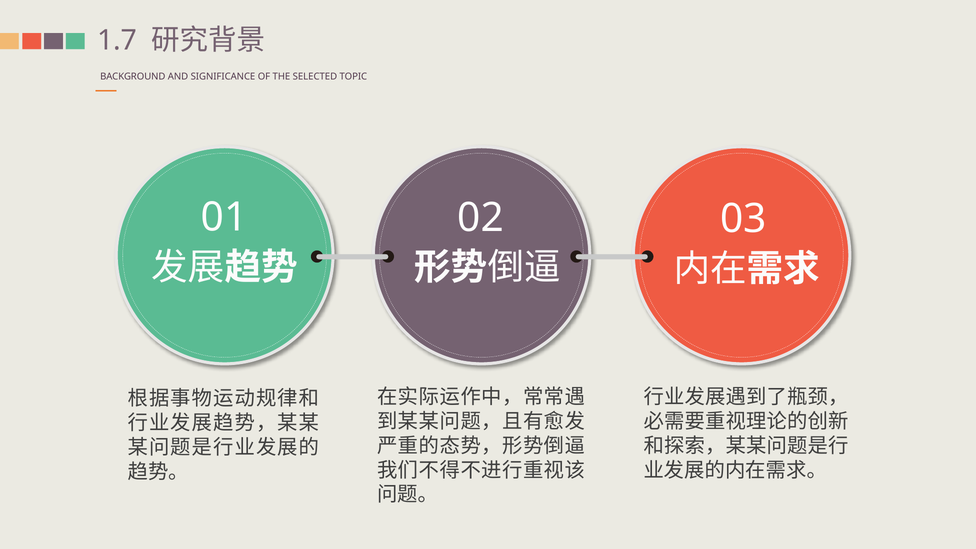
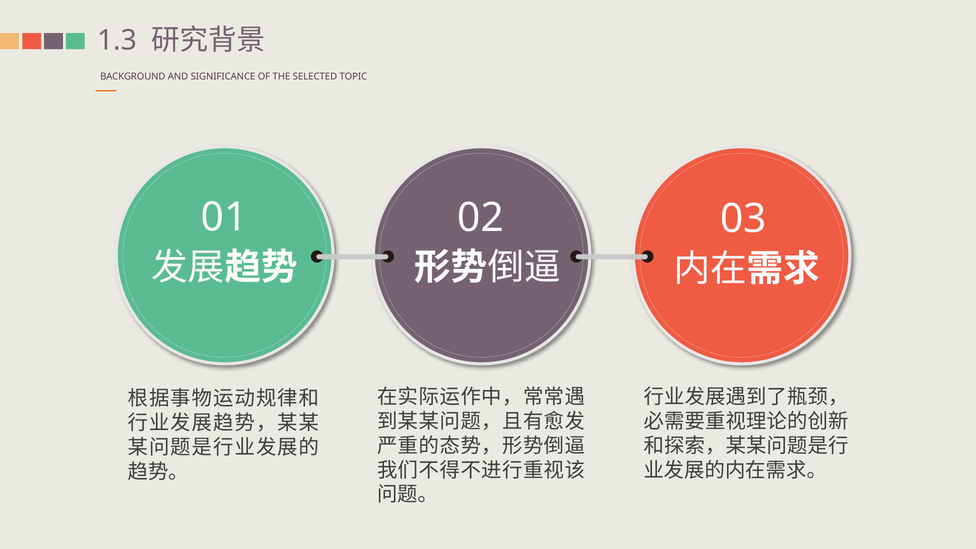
1.7: 1.7 -> 1.3 (117, 40)
